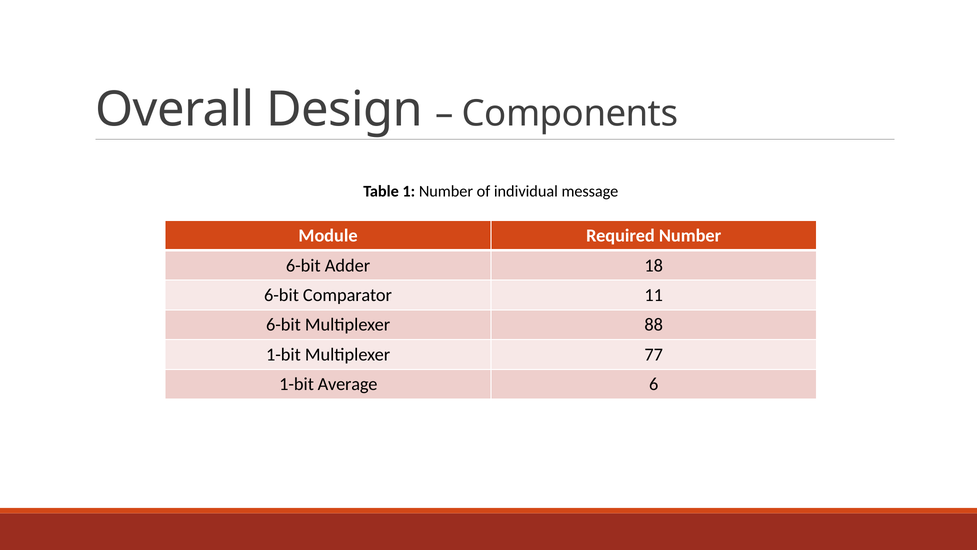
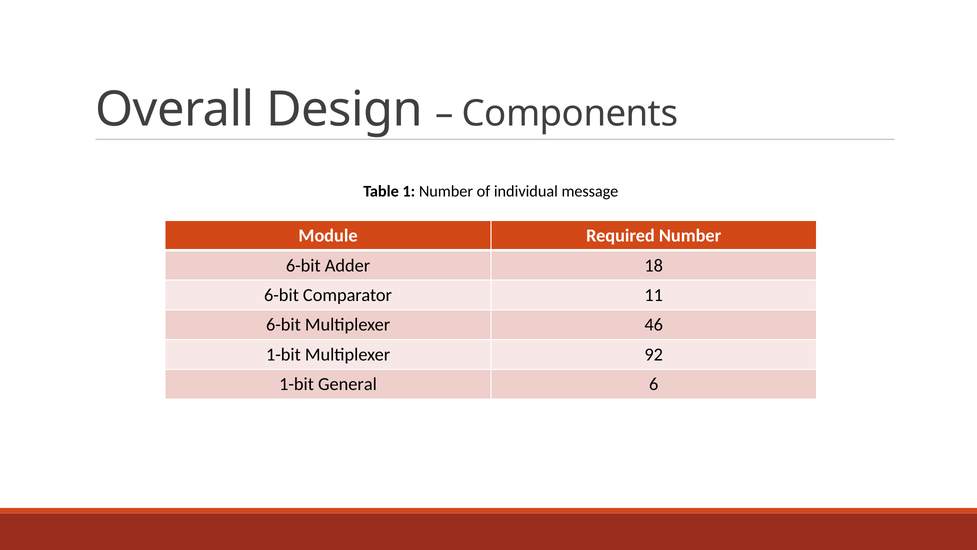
88: 88 -> 46 (654, 325)
77: 77 -> 92 (654, 354)
Average: Average -> General (347, 384)
